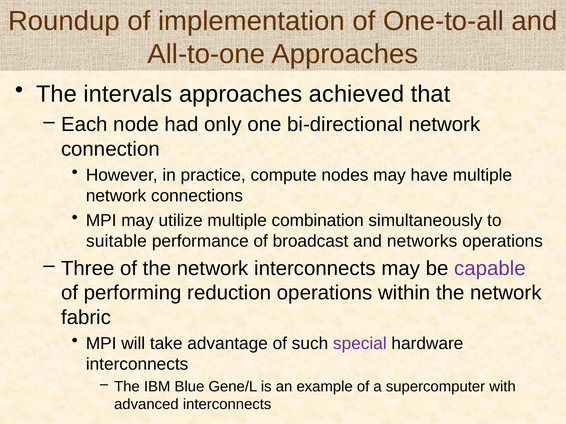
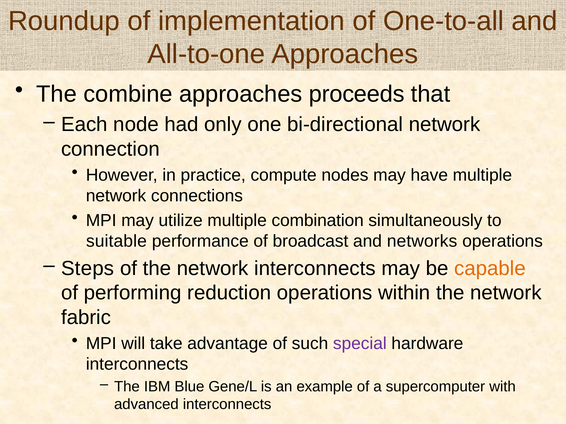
intervals: intervals -> combine (128, 94)
achieved: achieved -> proceeds (357, 94)
Three: Three -> Steps (88, 269)
capable colour: purple -> orange (490, 269)
